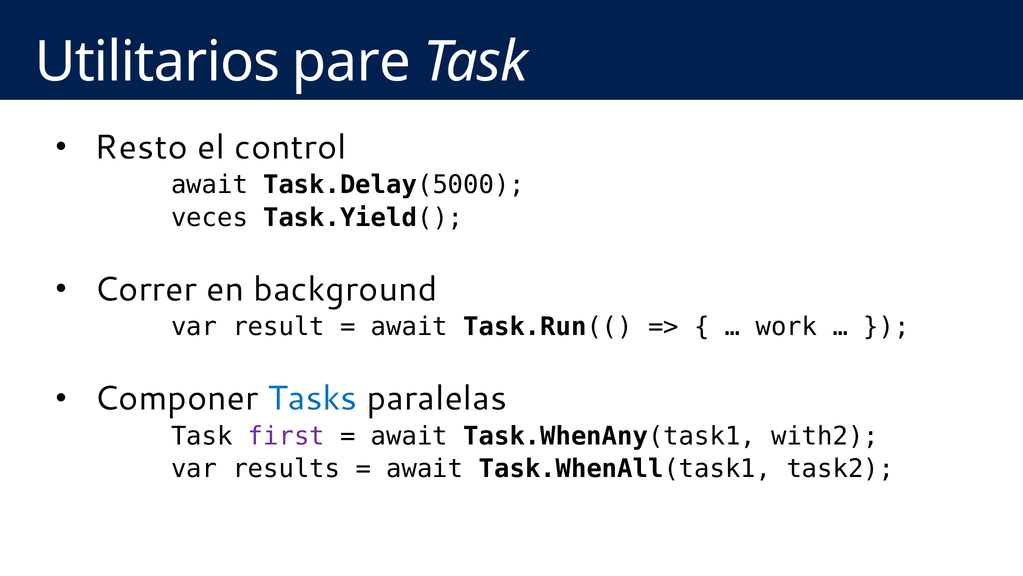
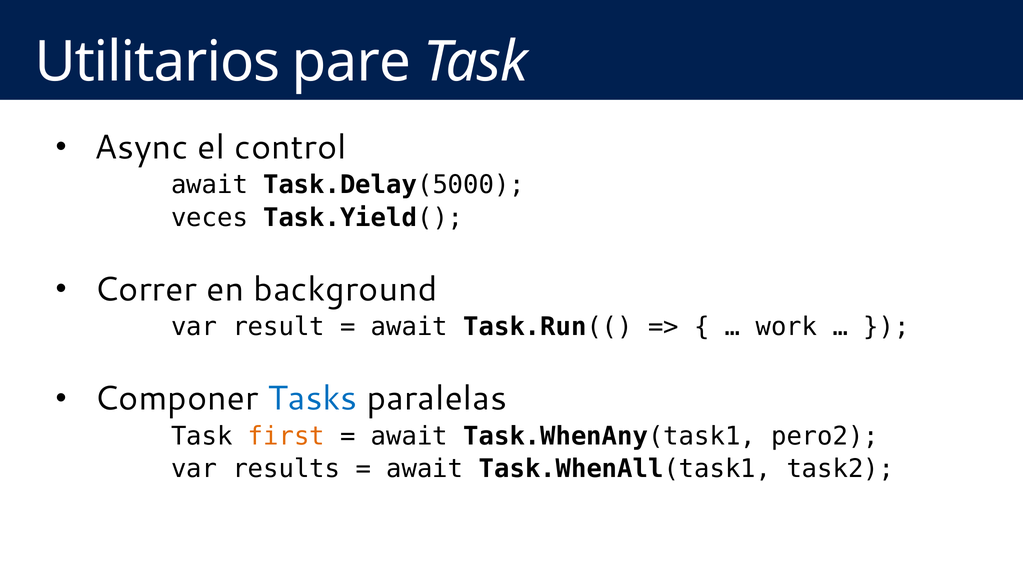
Resto: Resto -> Async (141, 147)
first colour: purple -> orange (286, 436)
with2: with2 -> pero2 (825, 436)
